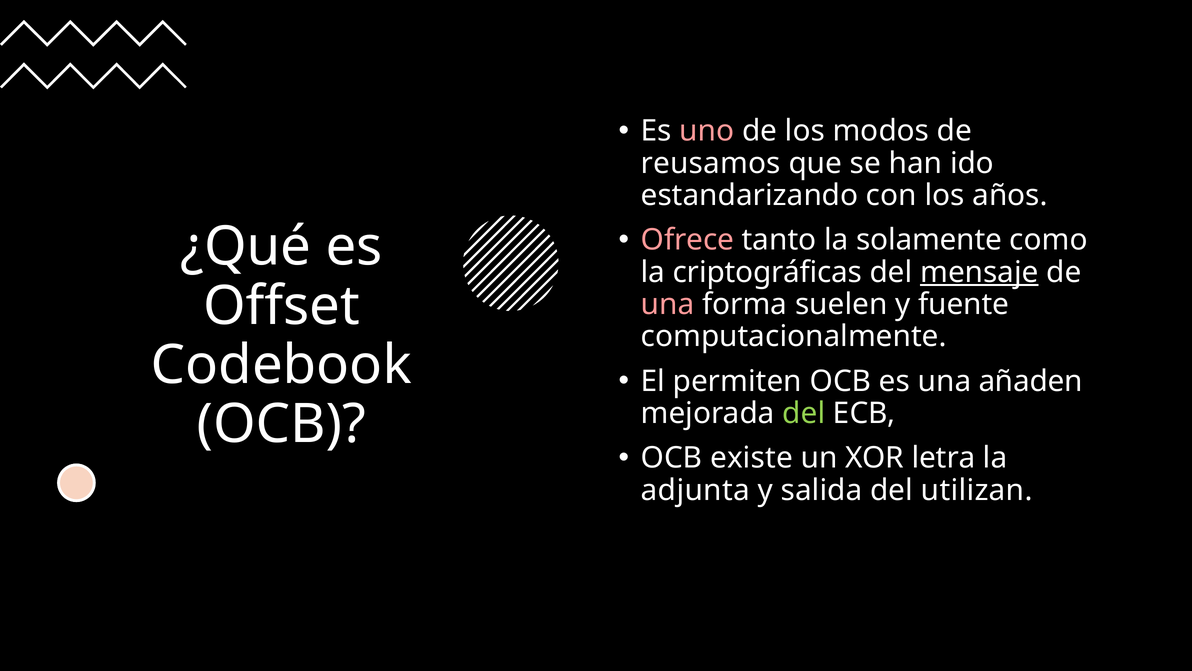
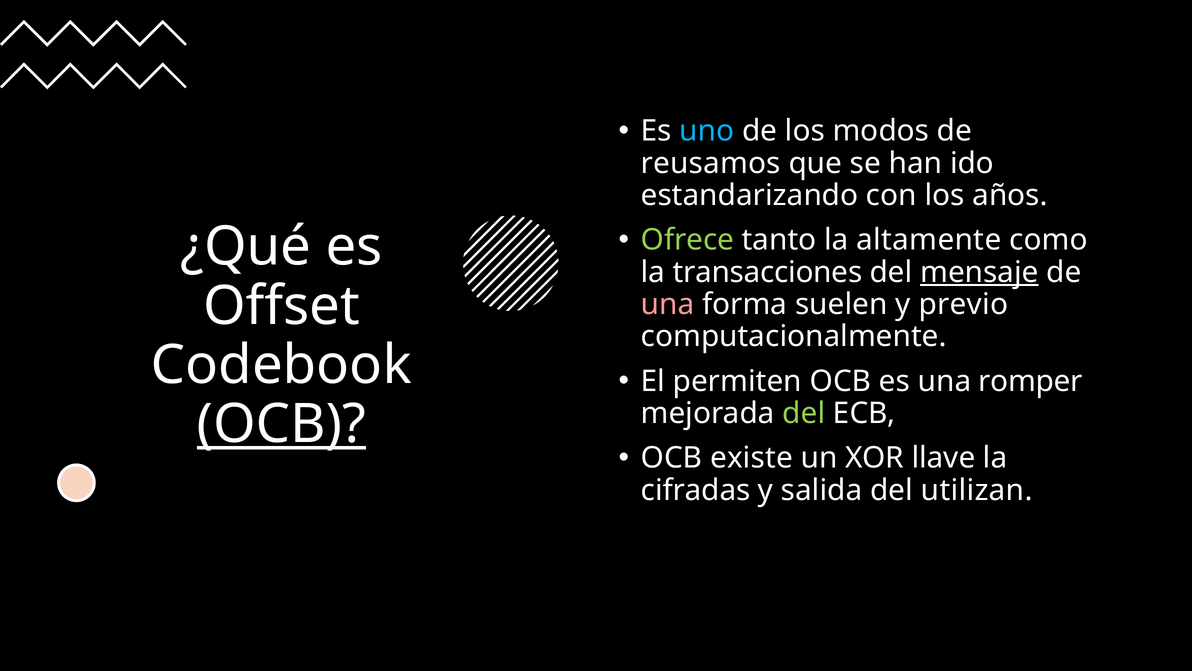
uno colour: pink -> light blue (707, 131)
Ofrece colour: pink -> light green (687, 240)
solamente: solamente -> altamente (929, 240)
criptográficas: criptográficas -> transacciones (768, 272)
fuente: fuente -> previo (964, 304)
añaden: añaden -> romper (1031, 381)
OCB underline: none -> present (281, 424)
letra: letra -> llave (944, 458)
adjunta: adjunta -> cifradas (696, 490)
